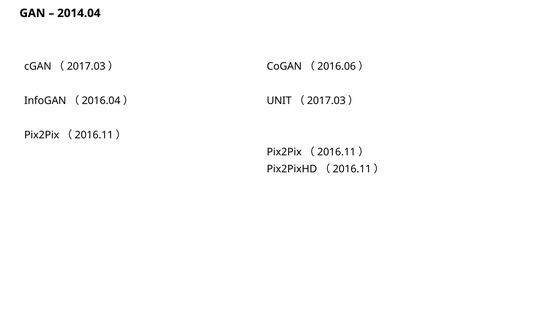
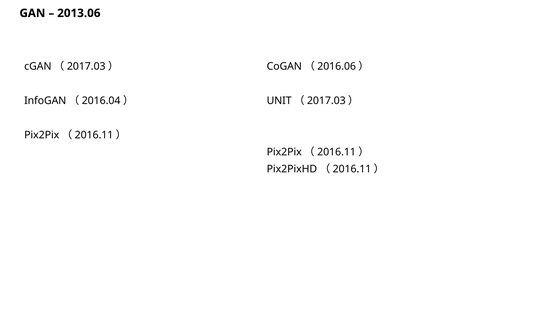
2014.04: 2014.04 -> 2013.06 (79, 13)
